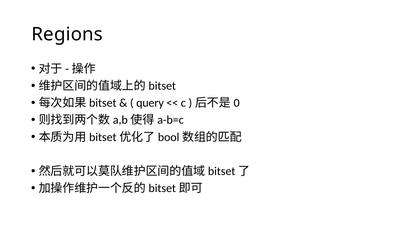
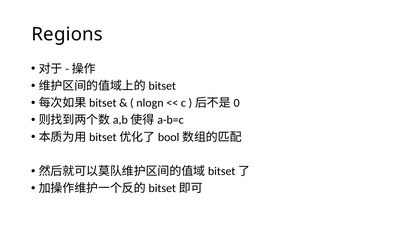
query: query -> nlogn (150, 103)
